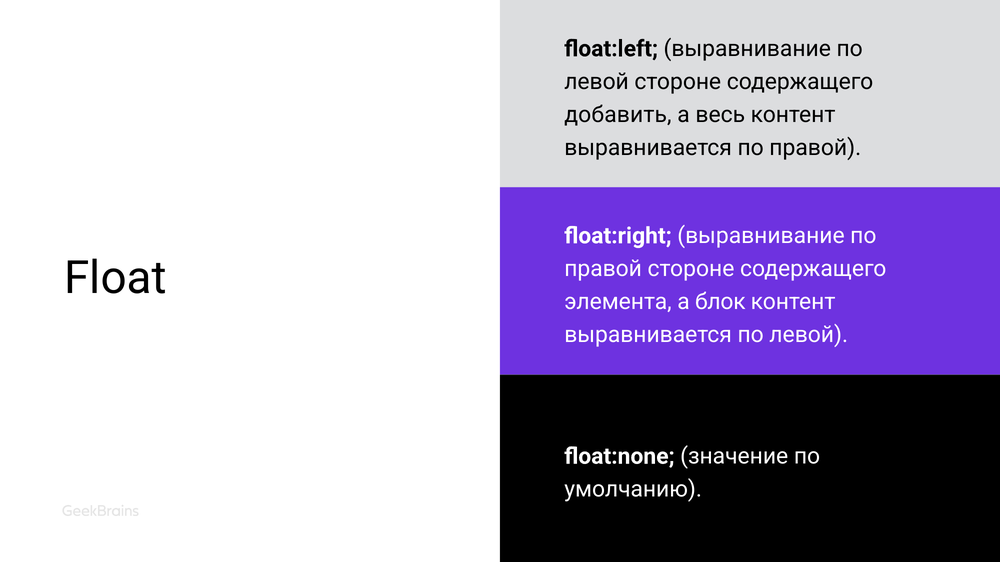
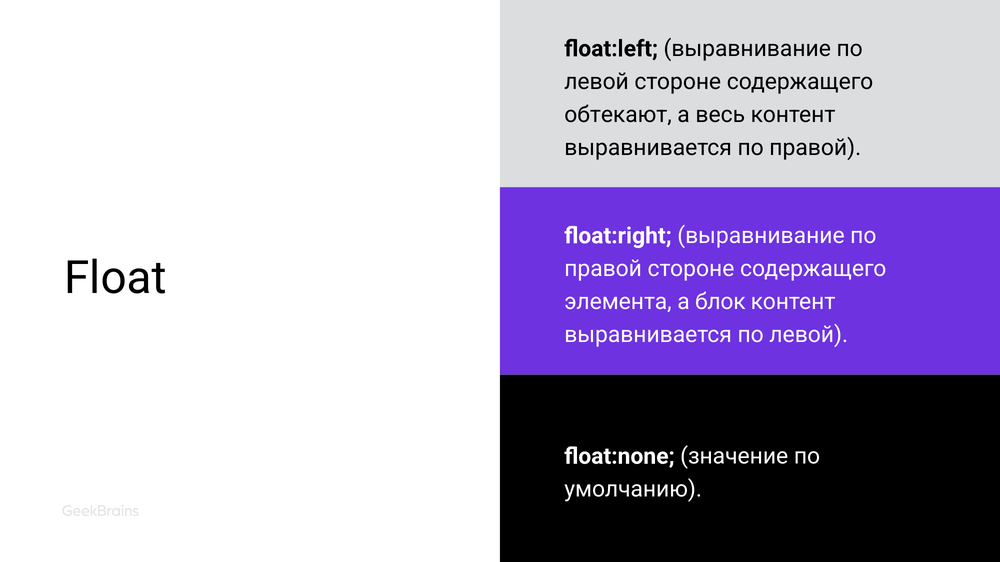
добавить: добавить -> обтекают (618, 115)
